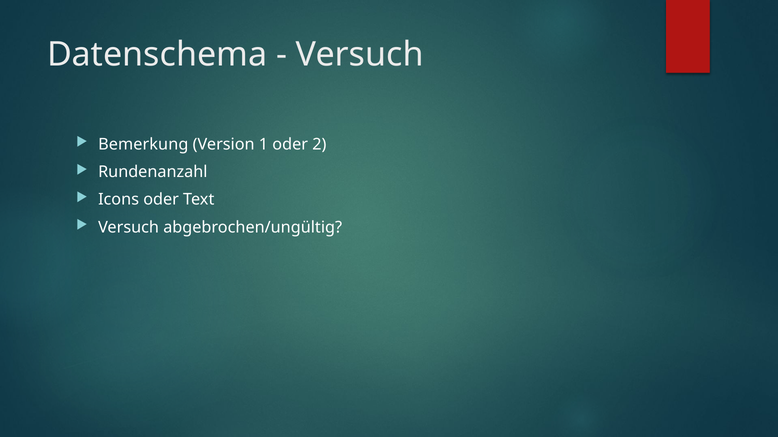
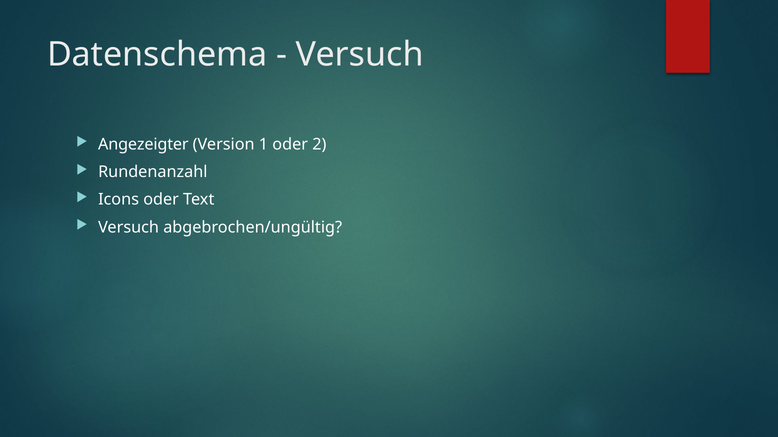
Bemerkung: Bemerkung -> Angezeigter (143, 145)
